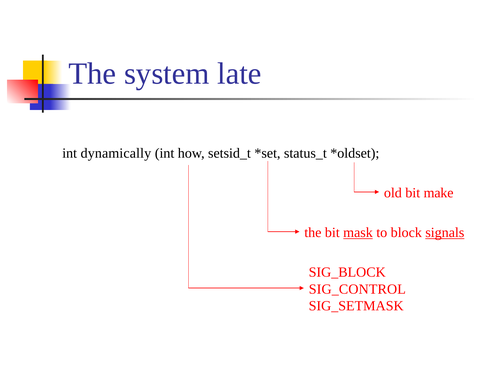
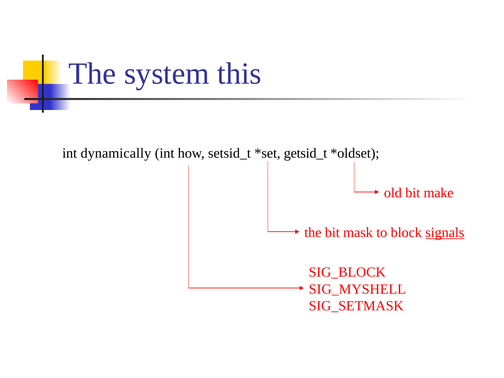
late: late -> this (239, 74)
status_t: status_t -> getsid_t (305, 153)
mask underline: present -> none (358, 233)
SIG_CONTROL: SIG_CONTROL -> SIG_MYSHELL (357, 289)
